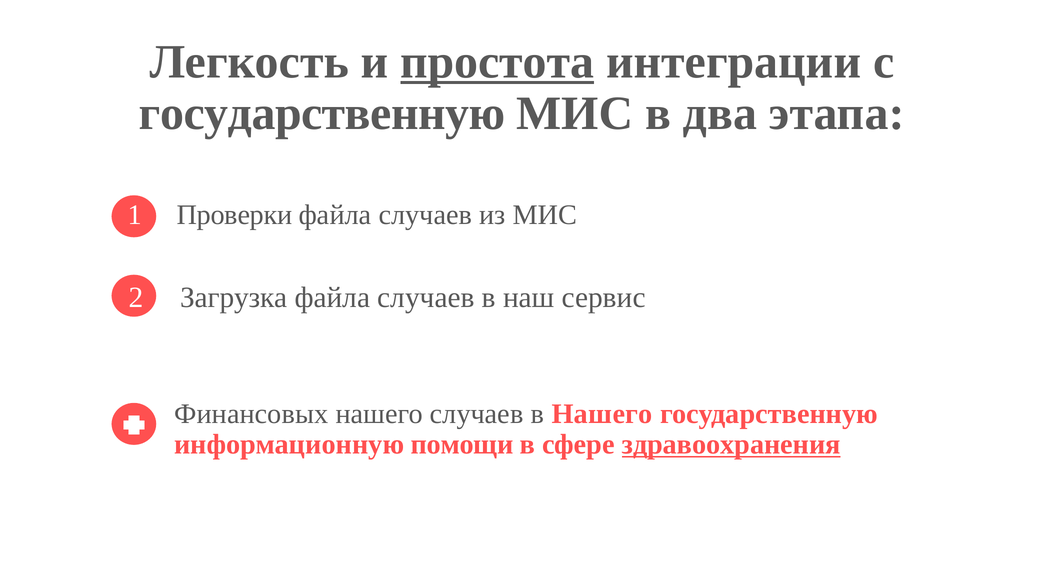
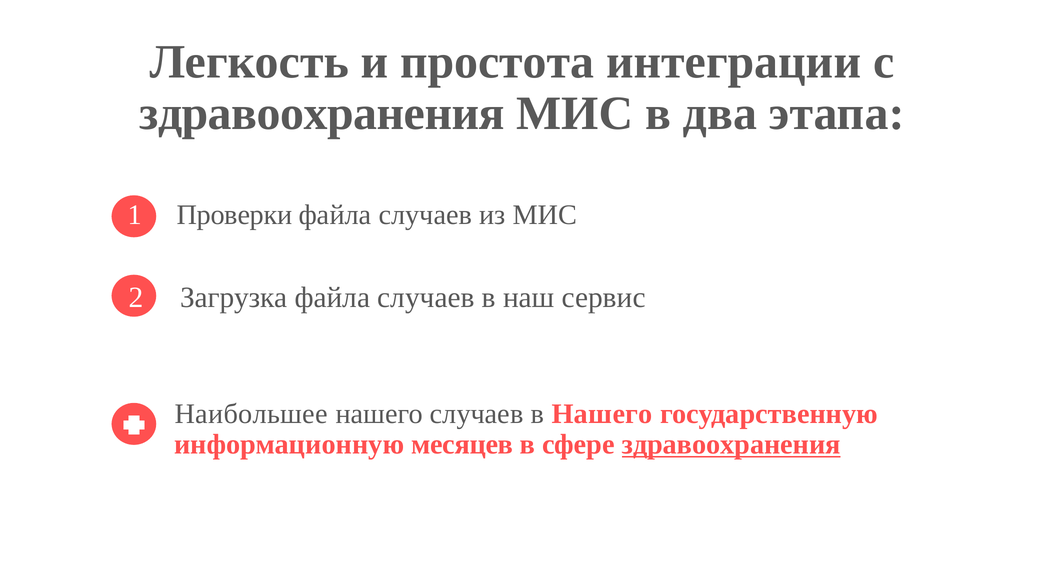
простота underline: present -> none (497, 62)
государственную: государственную -> здравоохранения (322, 114)
Финансовых: Финансовых -> Наибольшее (251, 414)
помощи: помощи -> месяцев (462, 444)
